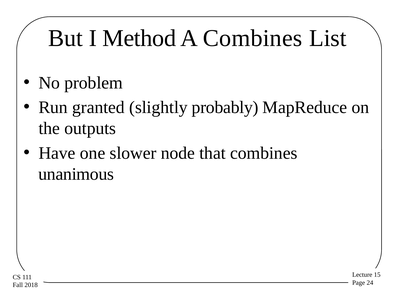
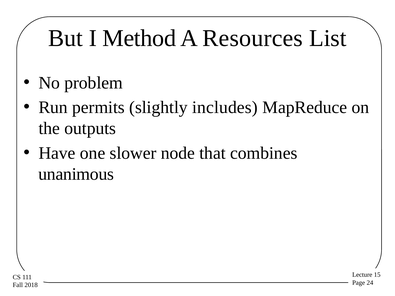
A Combines: Combines -> Resources (253, 38)
granted: granted -> permits (98, 107)
probably: probably -> includes (225, 107)
